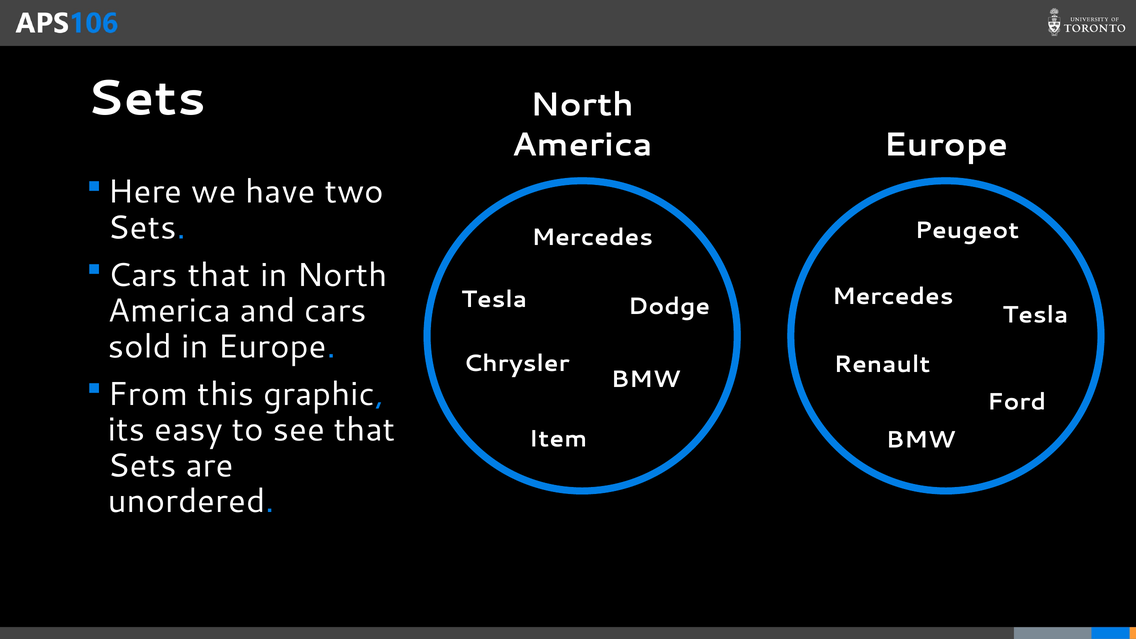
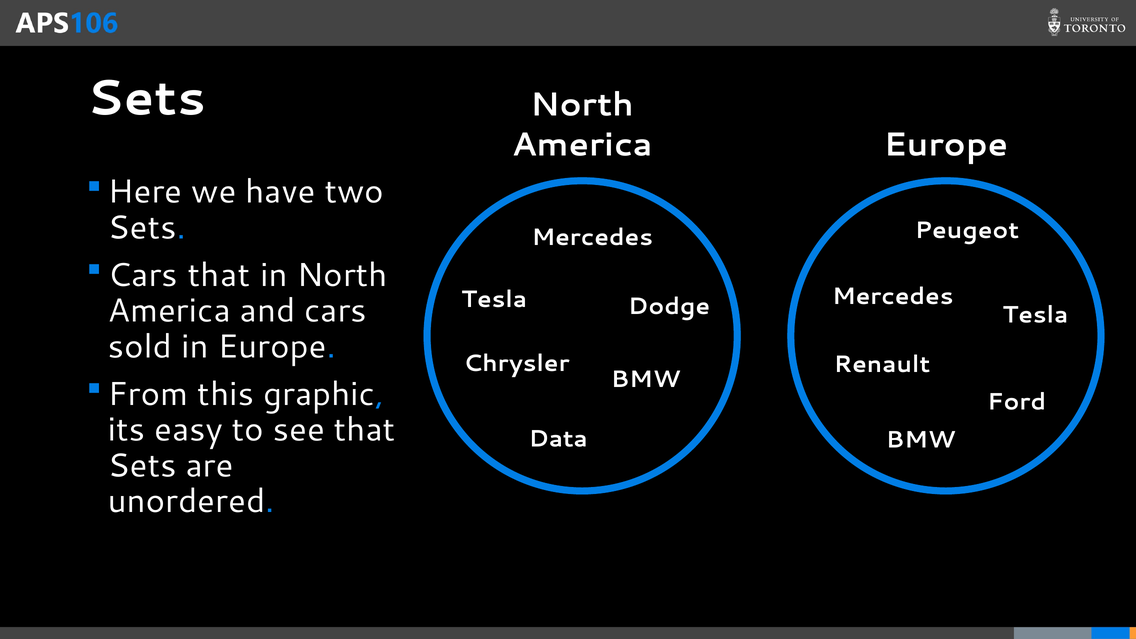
Item: Item -> Data (558, 439)
